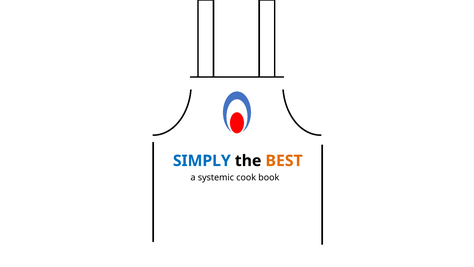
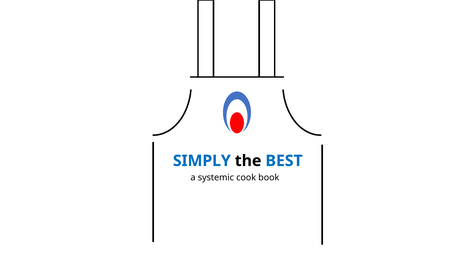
BEST colour: orange -> blue (284, 161)
